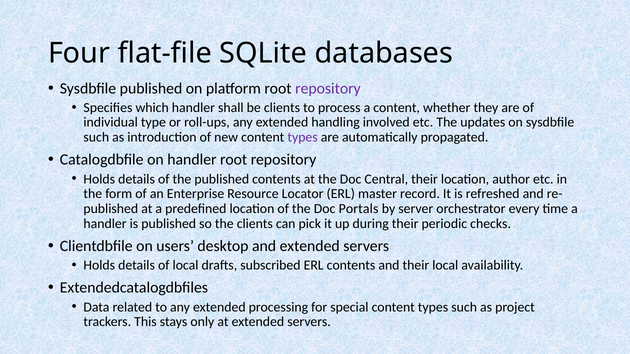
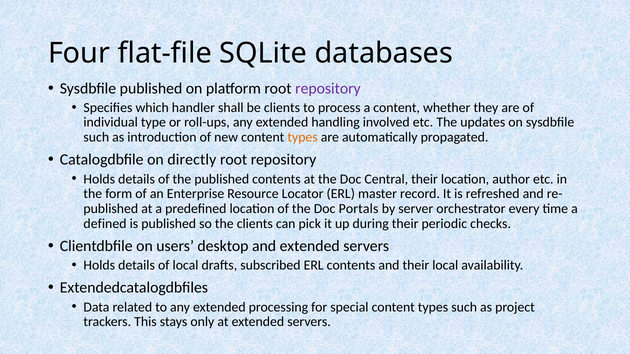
types colour: purple -> orange (303, 137)
on handler: handler -> directly (192, 160)
handler: handler -> defined (105, 224)
